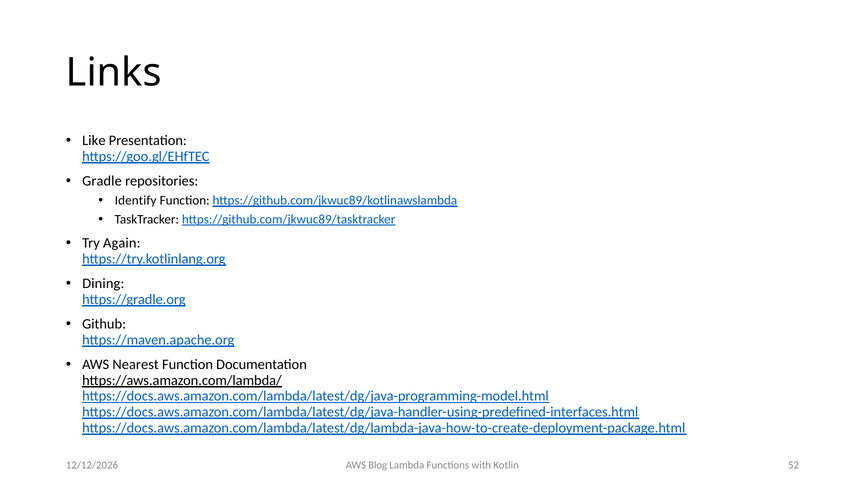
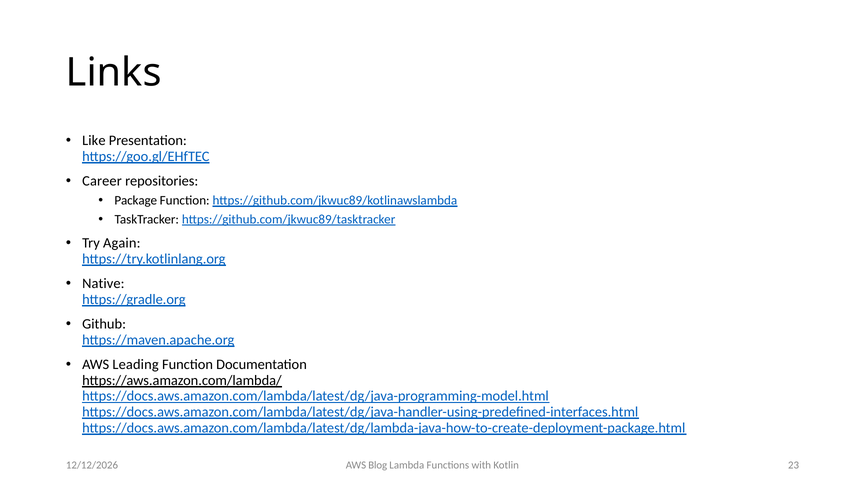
Gradle: Gradle -> Career (102, 181)
Identify: Identify -> Package (136, 200)
Dining: Dining -> Native (103, 283)
Nearest: Nearest -> Leading (136, 364)
52: 52 -> 23 (794, 465)
